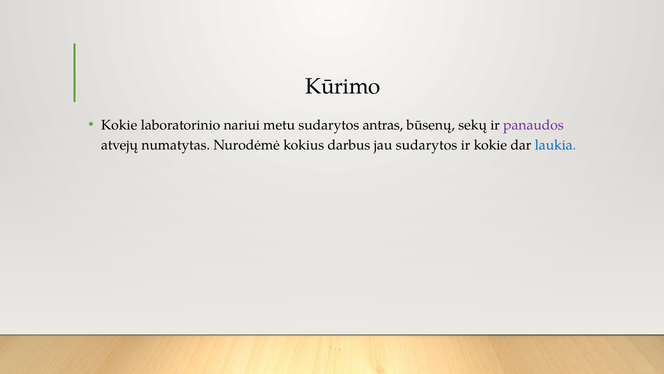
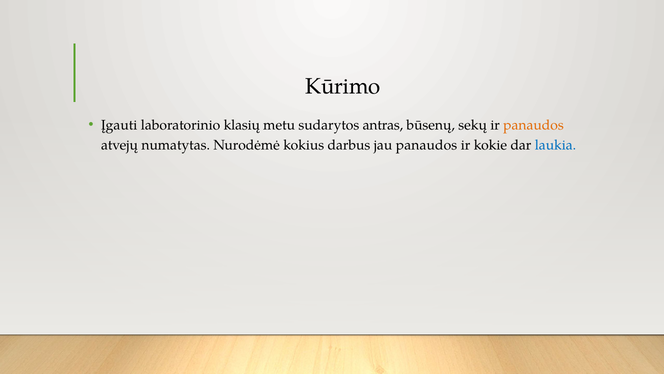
Kokie: Kokie -> Įgauti (119, 125)
nariui: nariui -> klasių (242, 125)
panaudos colour: purple -> orange (533, 125)
jau sudarytos: sudarytos -> panaudos (427, 145)
